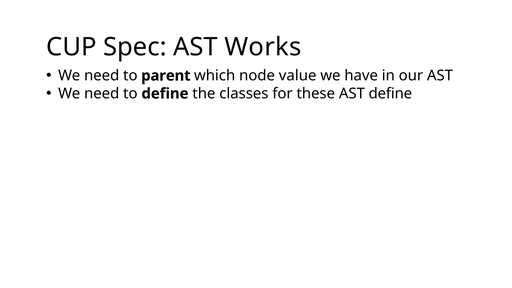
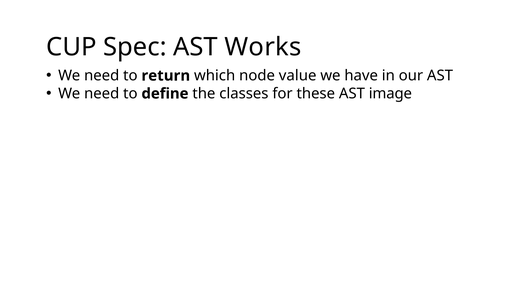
parent: parent -> return (166, 76)
AST define: define -> image (390, 94)
